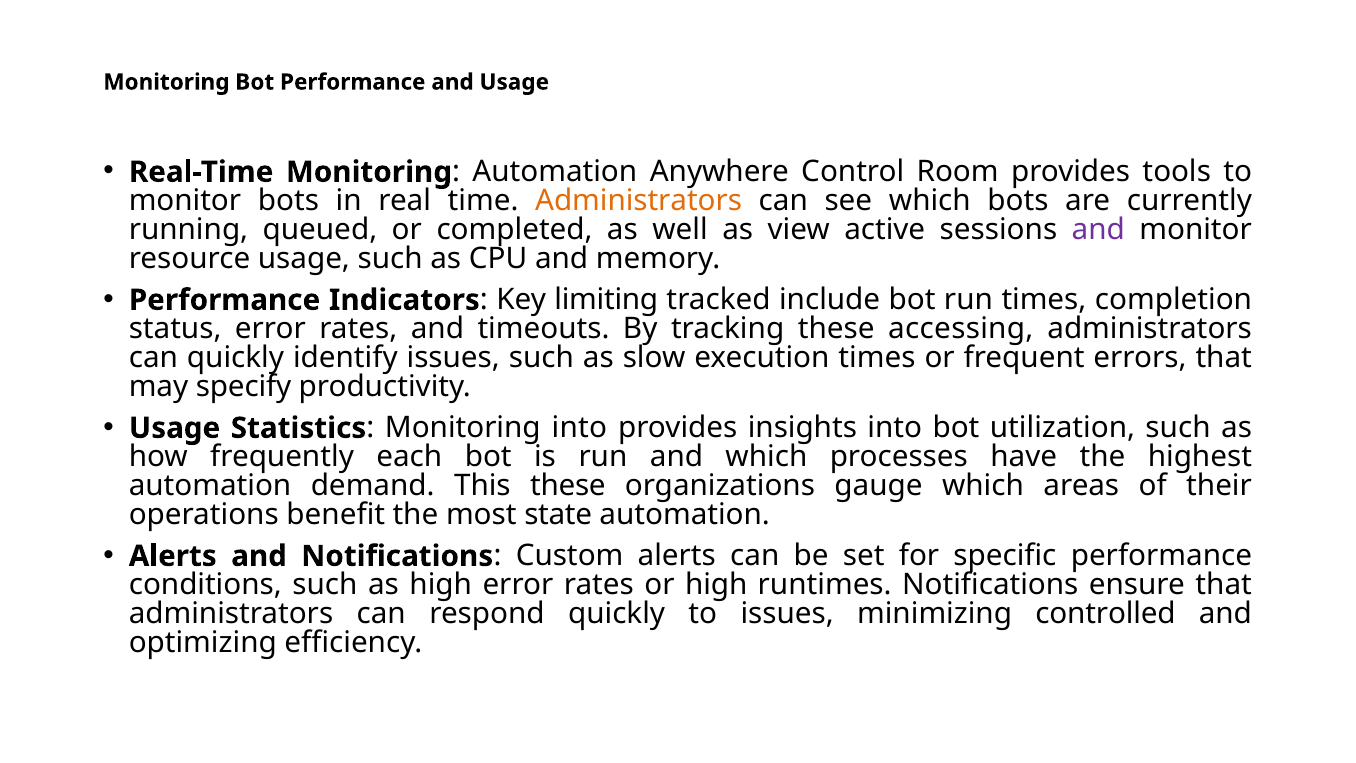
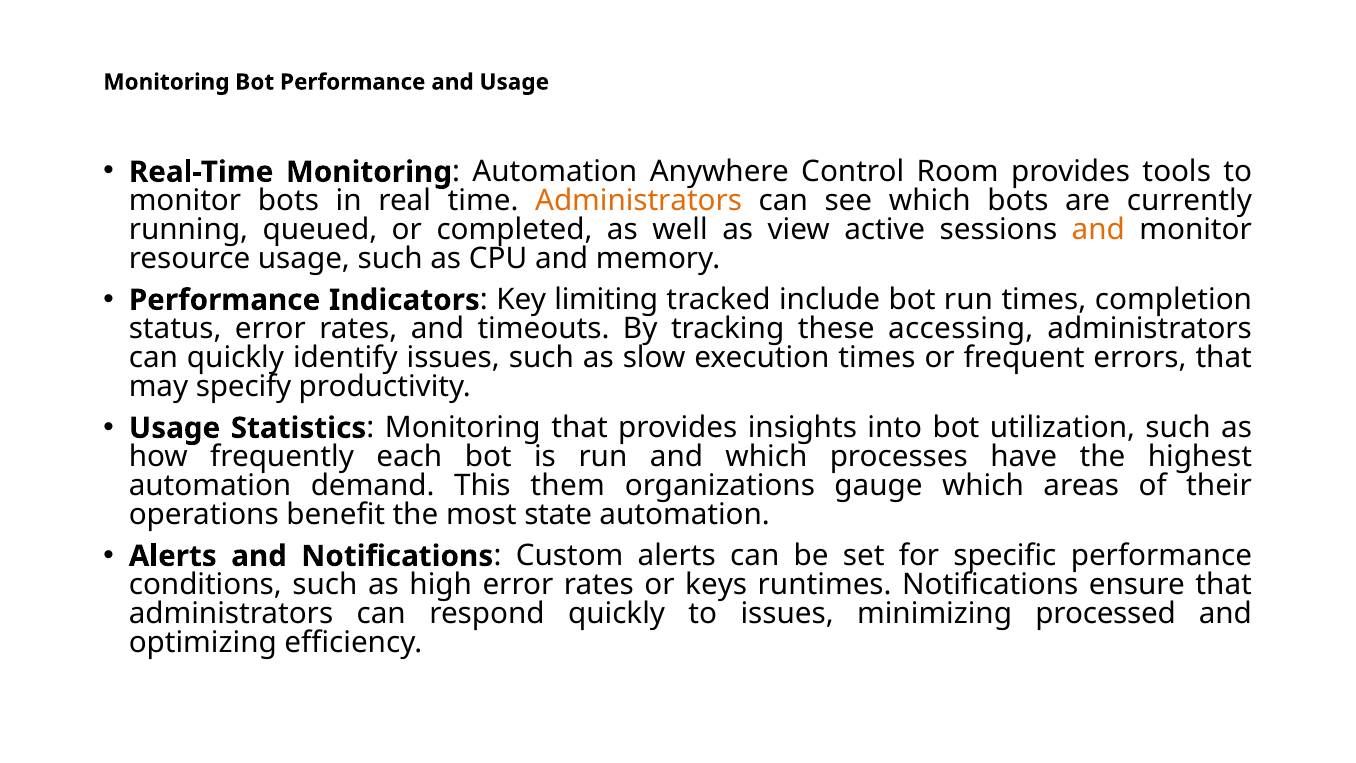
and colour: purple -> orange (1098, 230)
Monitoring into: into -> that (580, 428)
This these: these -> them (568, 486)
or high: high -> keys (716, 585)
controlled: controlled -> processed (1106, 614)
